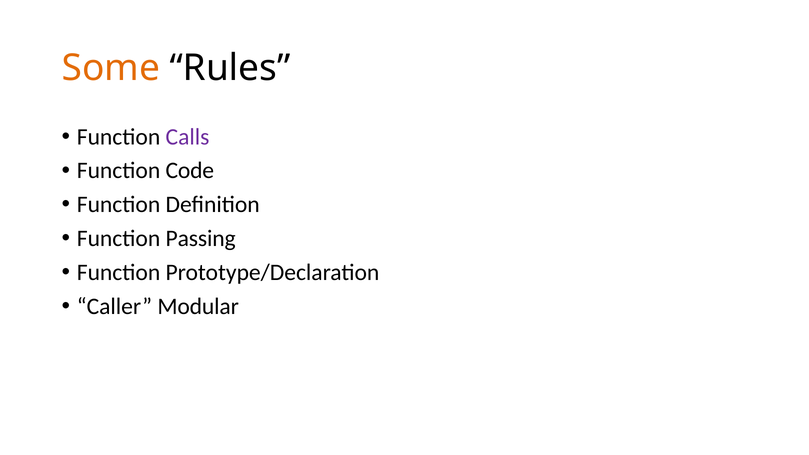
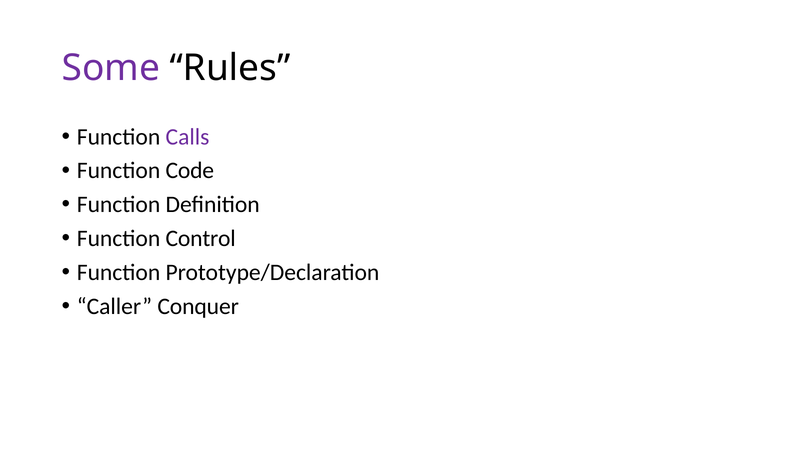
Some colour: orange -> purple (111, 68)
Passing: Passing -> Control (201, 239)
Modular: Modular -> Conquer (198, 306)
